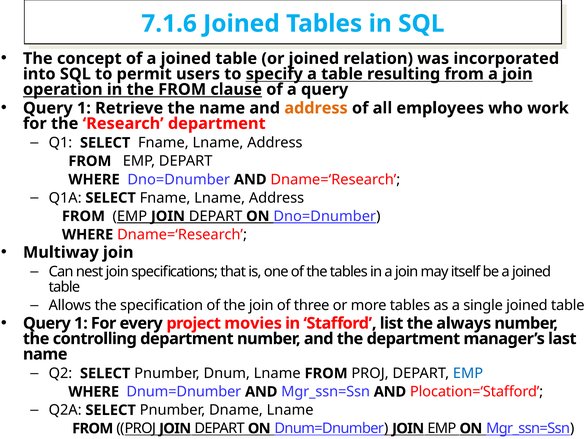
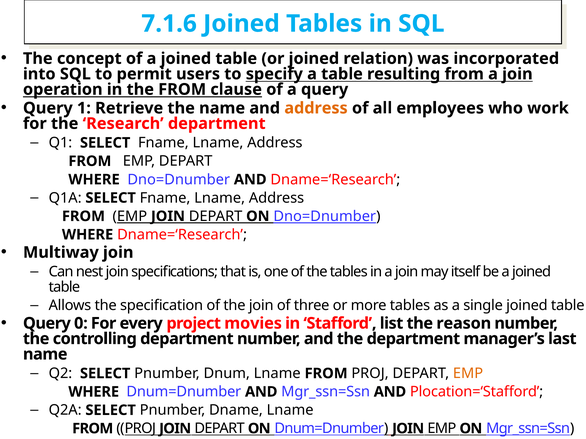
1: 1 -> 0 (81, 324)
always: always -> reason (464, 324)
EMP colour: blue -> orange (468, 374)
